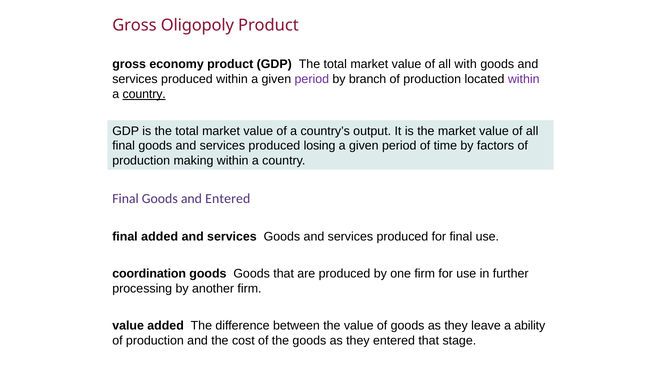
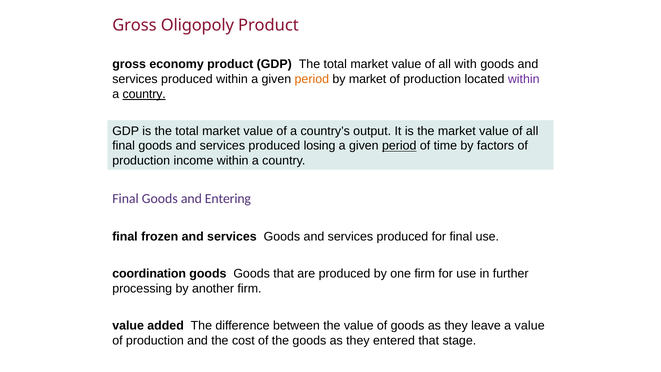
period colour: purple -> orange (312, 79)
by branch: branch -> market (368, 79)
period underline: none -> present (399, 146)
making: making -> income (193, 161)
and Entered: Entered -> Entering (228, 199)
final added: added -> frozen (160, 237)
a ability: ability -> value (530, 325)
